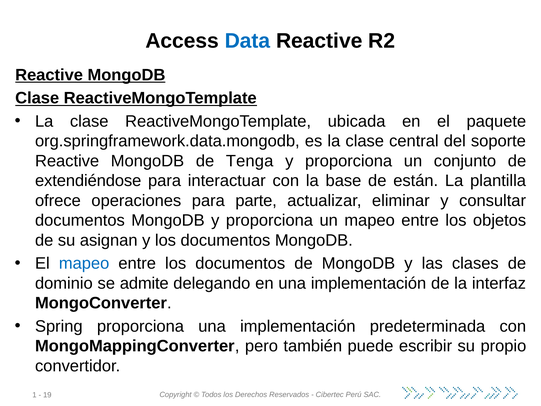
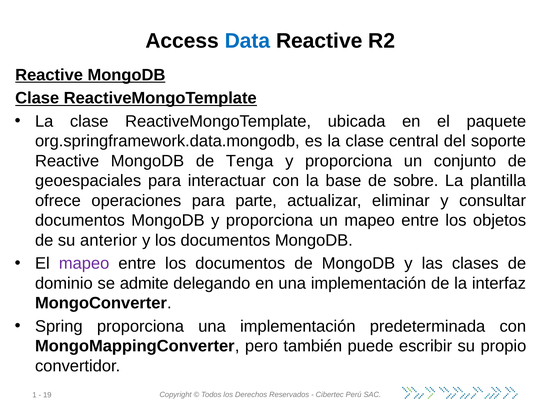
extendiéndose: extendiéndose -> geoespaciales (88, 181)
están: están -> sobre (416, 181)
asignan: asignan -> anterior (109, 240)
mapeo colour: blue -> purple (84, 263)
